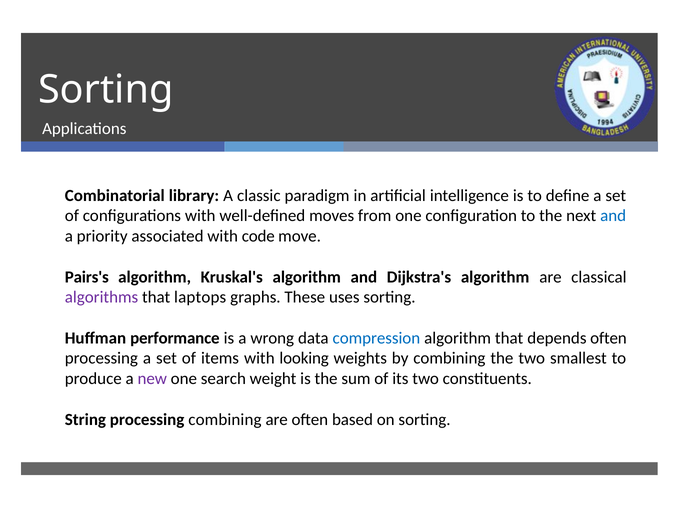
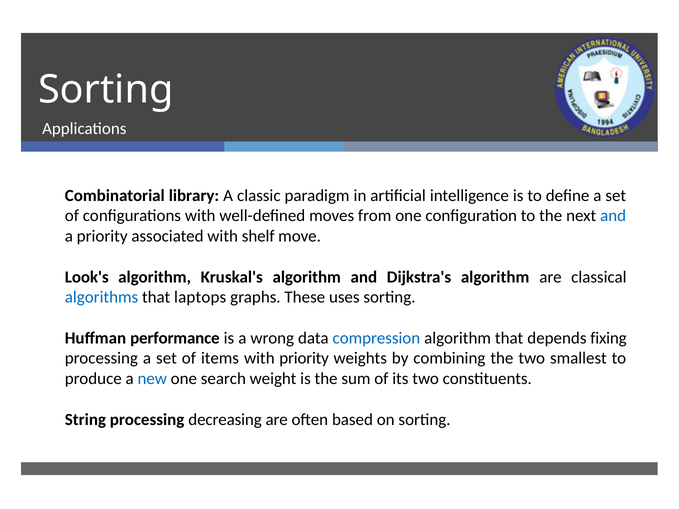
code: code -> shelf (258, 236)
Pairs's: Pairs's -> Look's (87, 277)
algorithms colour: purple -> blue (102, 297)
depends often: often -> fixing (608, 338)
with looking: looking -> priority (304, 359)
new colour: purple -> blue (152, 379)
processing combining: combining -> decreasing (225, 420)
